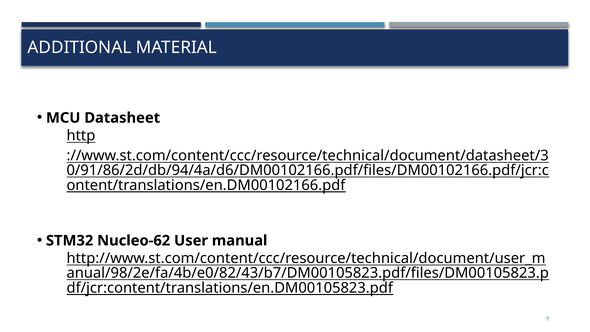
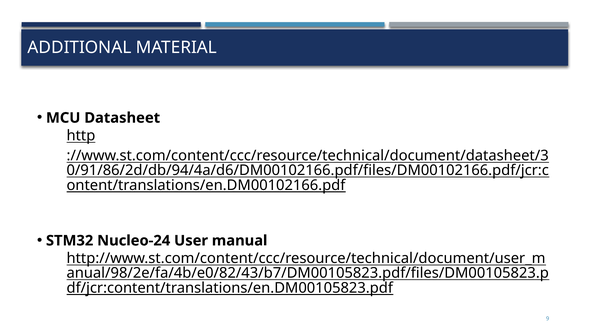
Nucleo-62: Nucleo-62 -> Nucleo-24 (134, 241)
